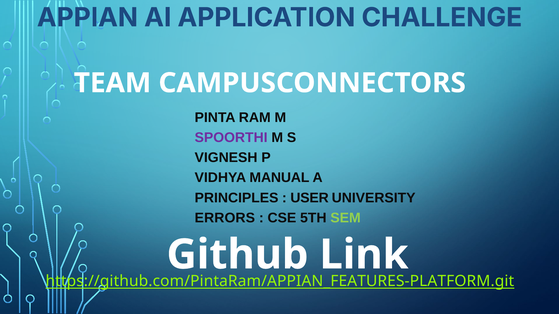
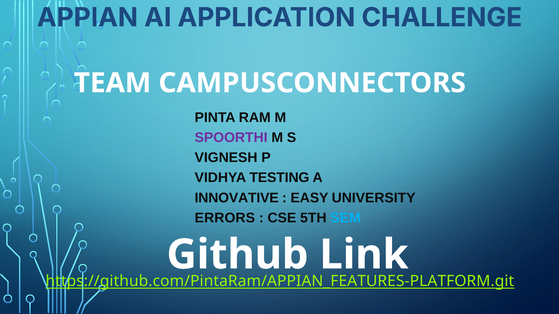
MANUAL: MANUAL -> TESTING (279, 178)
PRINCIPLES: PRINCIPLES -> INNOVATIVE (237, 198)
USER: USER -> EASY (309, 198)
SEM colour: light green -> light blue (346, 218)
